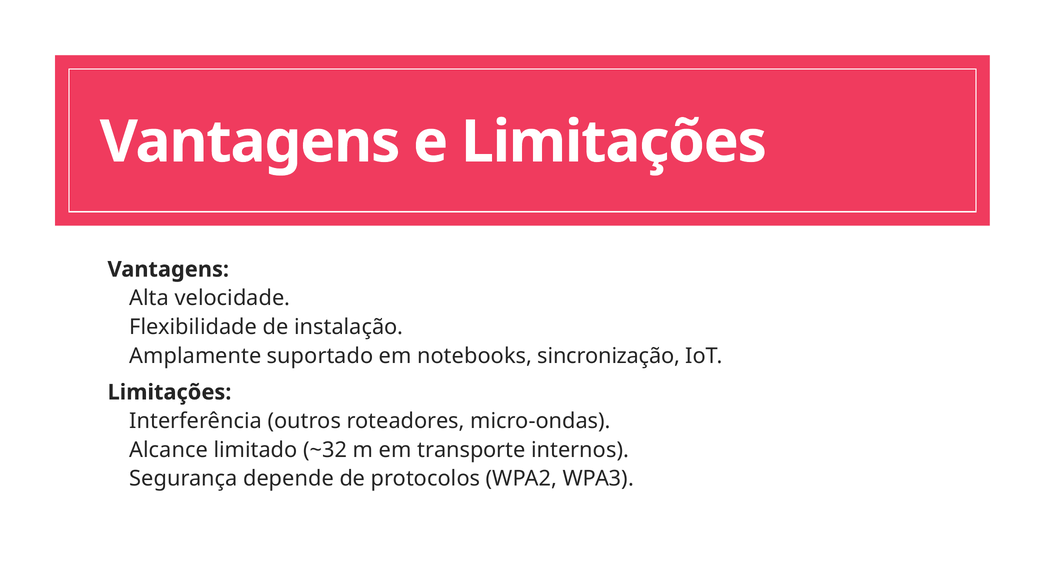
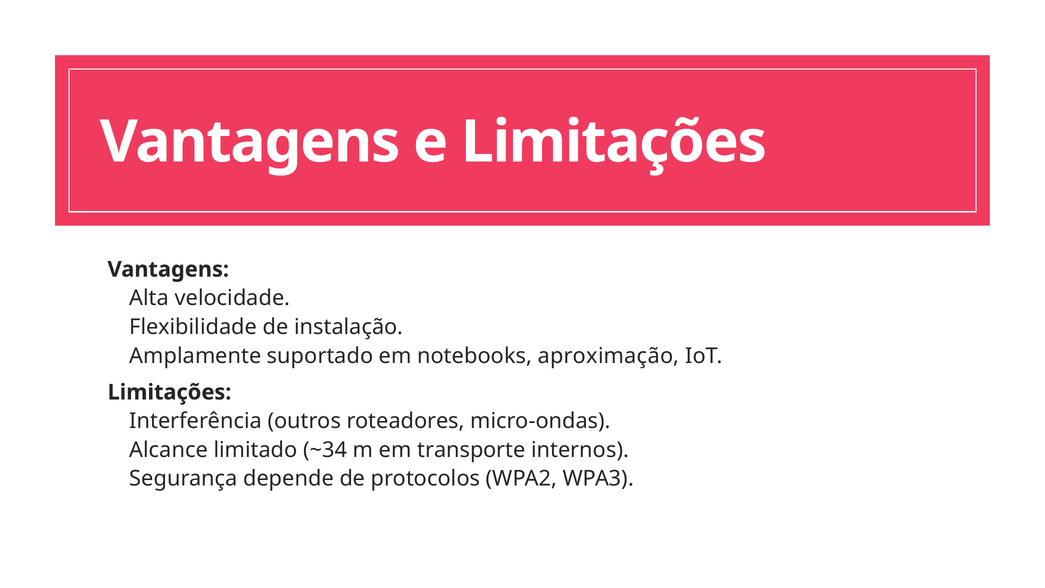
sincronização: sincronização -> aproximação (608, 356)
~32: ~32 -> ~34 (325, 450)
